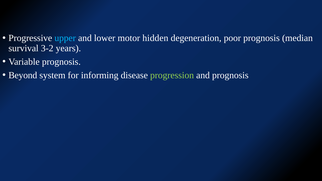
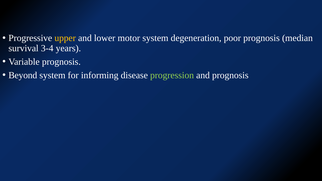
upper colour: light blue -> yellow (65, 38)
motor hidden: hidden -> system (155, 38)
3-2: 3-2 -> 3-4 (47, 48)
